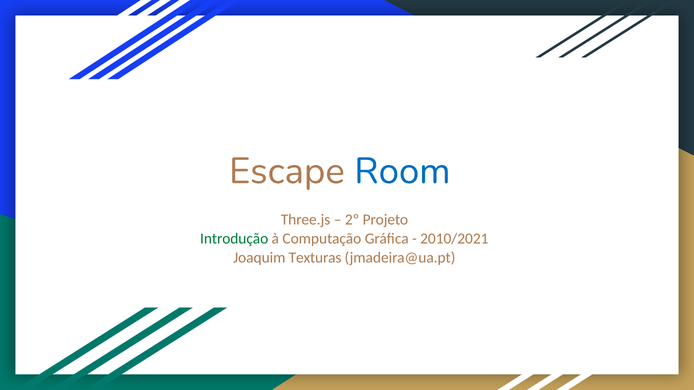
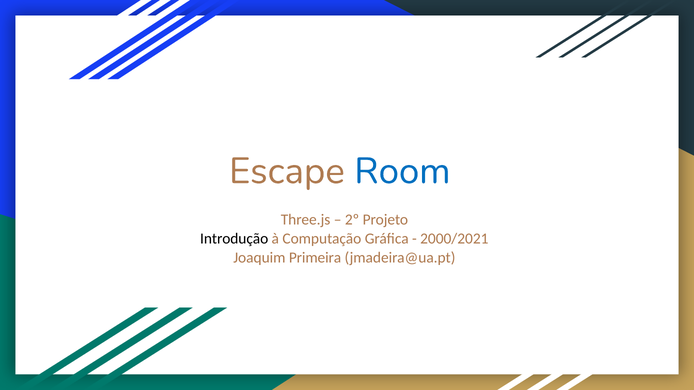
Introdução colour: green -> black (234, 239)
2010/2021: 2010/2021 -> 2000/2021 (454, 239)
Texturas: Texturas -> Primeira (315, 258)
